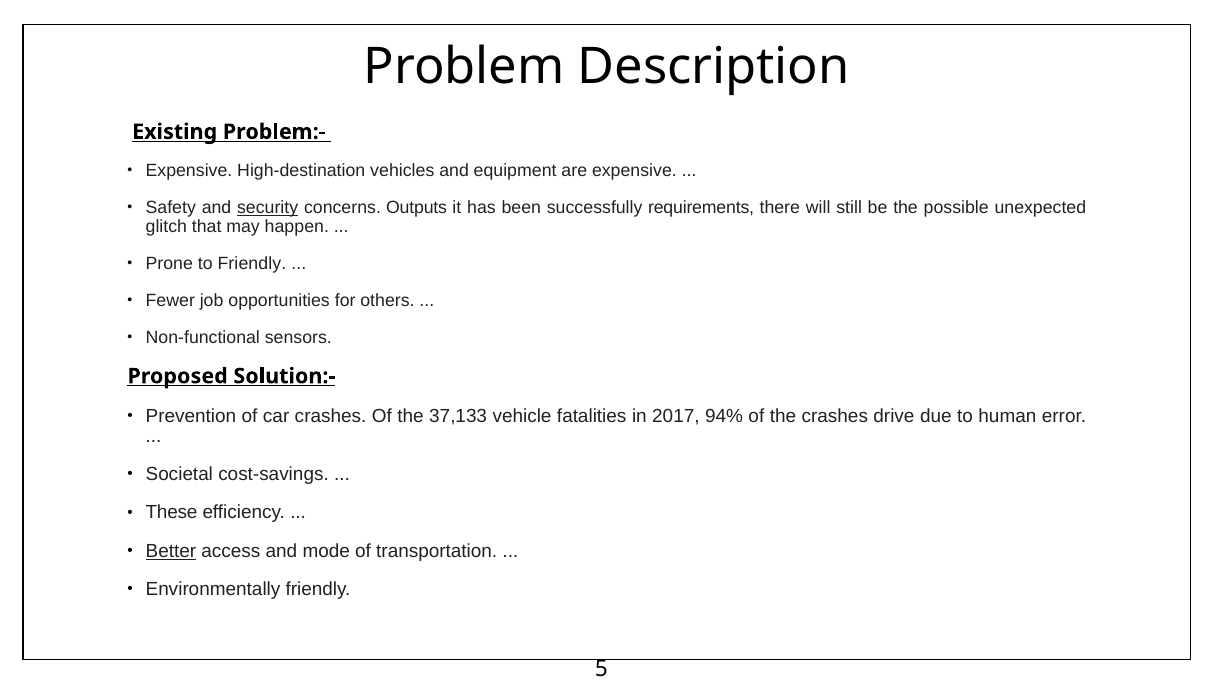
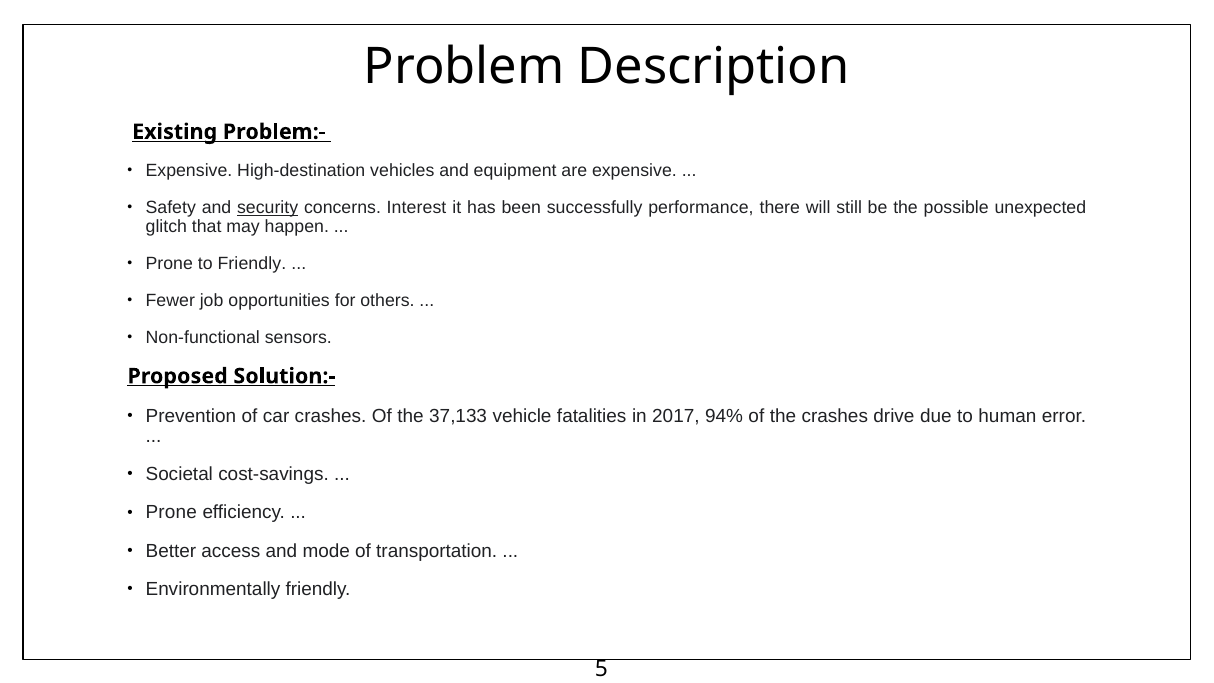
Outputs: Outputs -> Interest (416, 208)
requirements: requirements -> performance (701, 208)
These: These -> Prone (171, 513)
Better underline: present -> none (171, 551)
